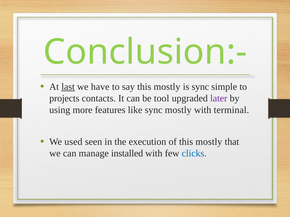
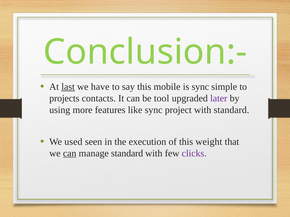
say this mostly: mostly -> mobile (167, 87)
sync mostly: mostly -> project (178, 110)
with terminal: terminal -> standard (231, 110)
of this mostly: mostly -> weight (209, 142)
can underline: none -> present (70, 154)
manage installed: installed -> standard (127, 154)
clicks colour: blue -> purple (194, 154)
